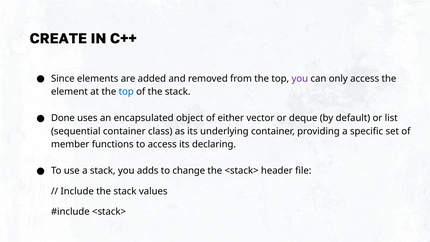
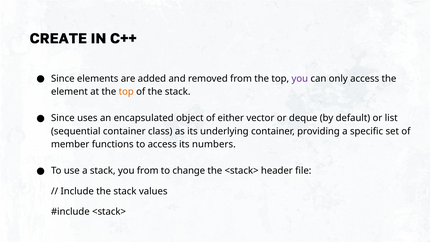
top colour: blue -> orange (126, 92)
Done: Done -> Since (63, 118)
declaring: declaring -> numbers (214, 144)
you adds: adds -> from (148, 171)
